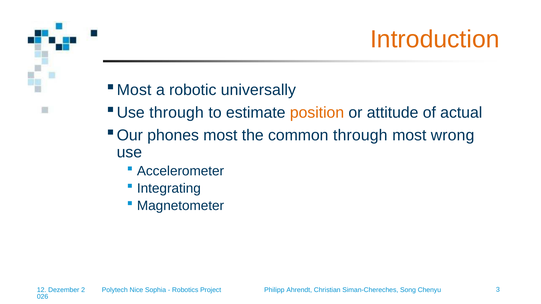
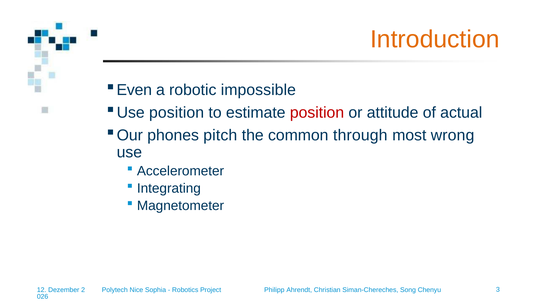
Most: Most -> Even (134, 90)
universally: universally -> impossible (258, 90)
Use through: through -> position (177, 113)
position colour: orange -> red (317, 113)
phones most: most -> pitch (220, 135)
